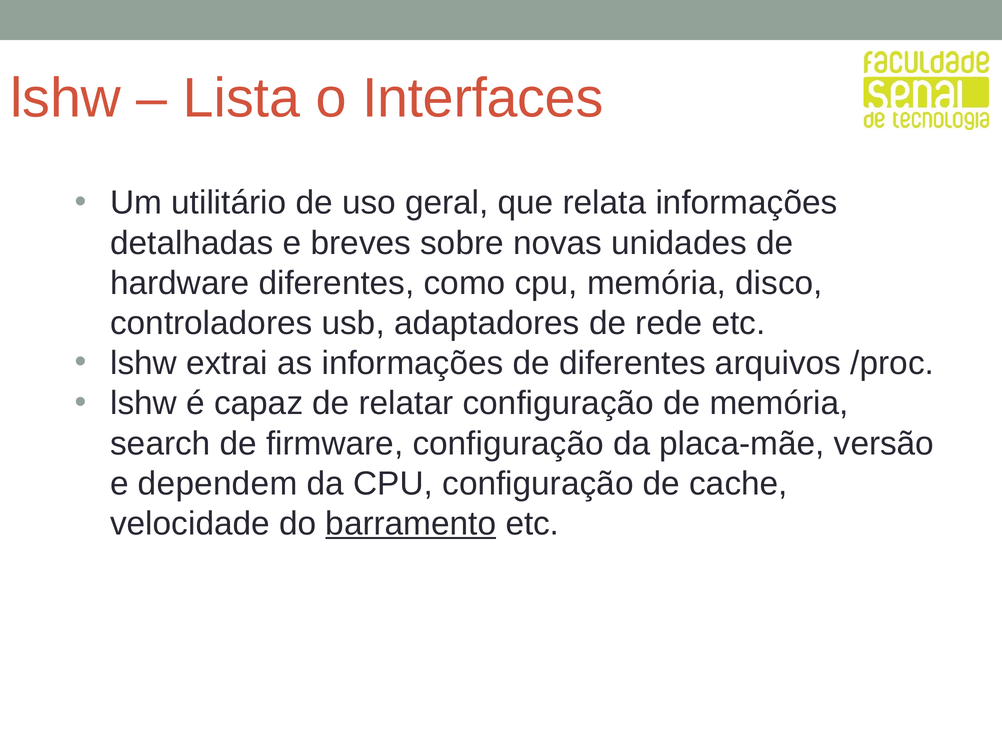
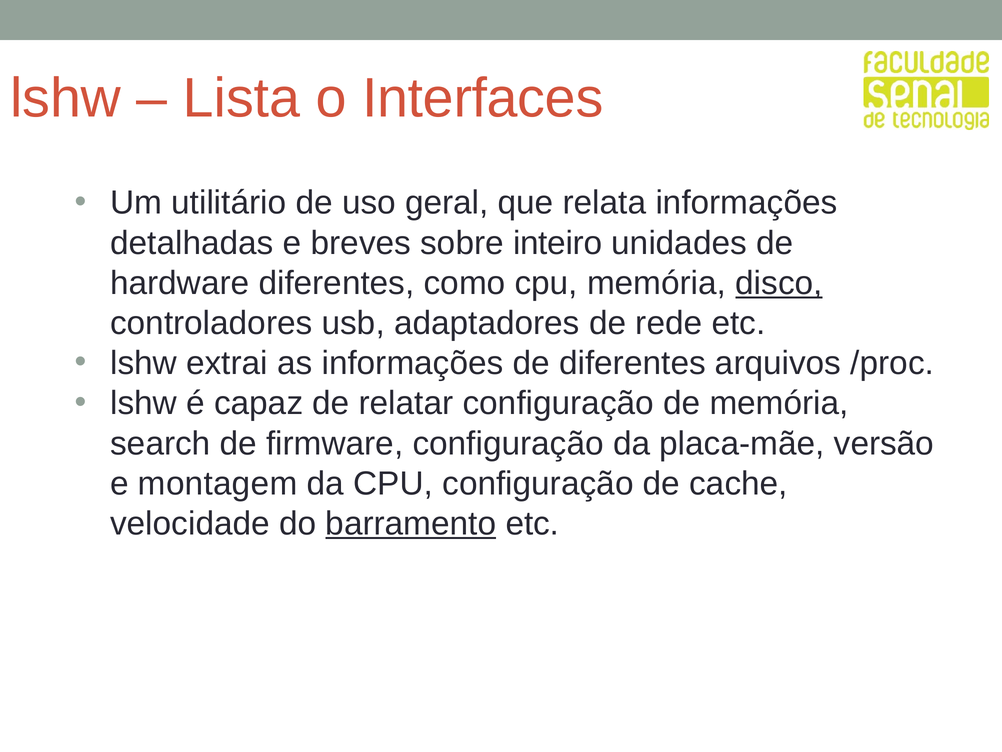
novas: novas -> inteiro (558, 243)
disco underline: none -> present (779, 283)
dependem: dependem -> montagem (218, 483)
